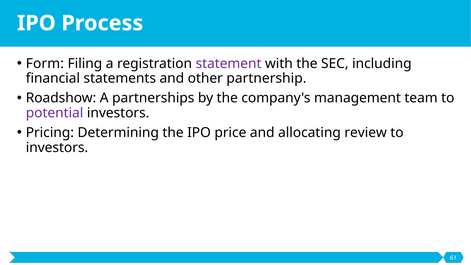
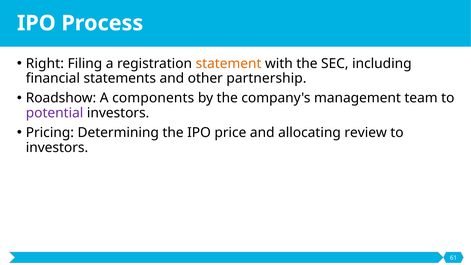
Form: Form -> Right (45, 63)
statement colour: purple -> orange (229, 63)
partnerships: partnerships -> components (153, 98)
